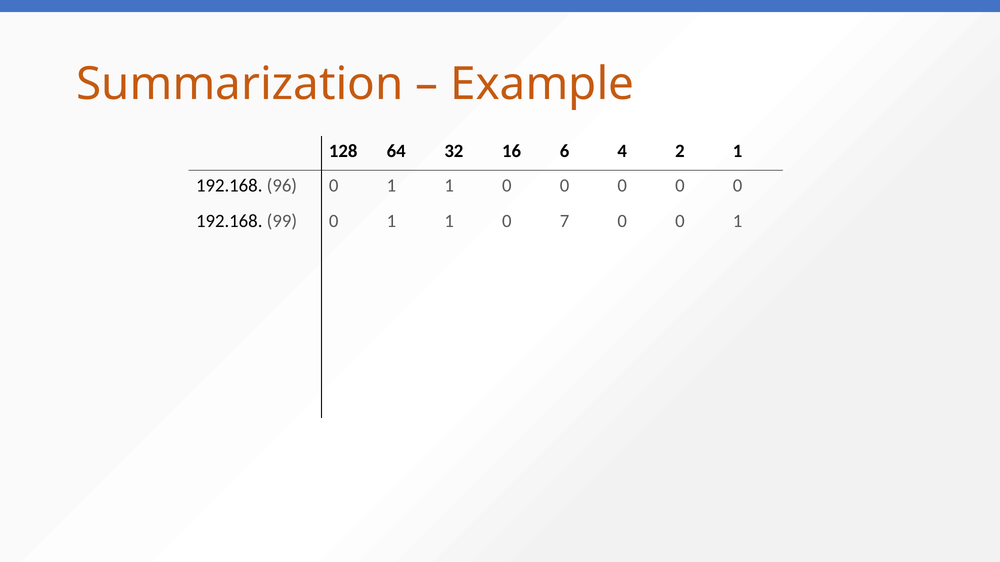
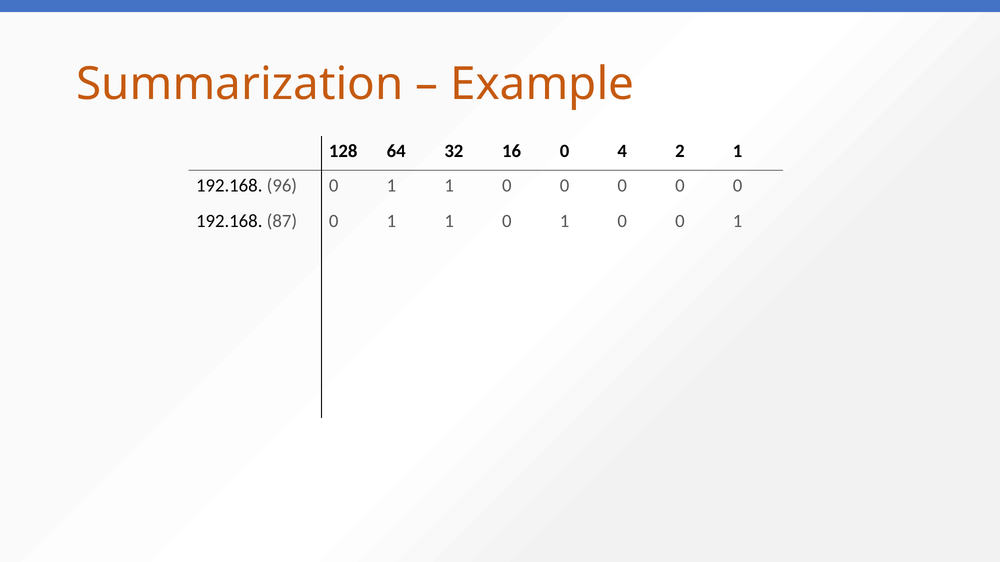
16 6: 6 -> 0 (565, 151)
99: 99 -> 87 (282, 221)
1 0 7: 7 -> 1 (565, 221)
